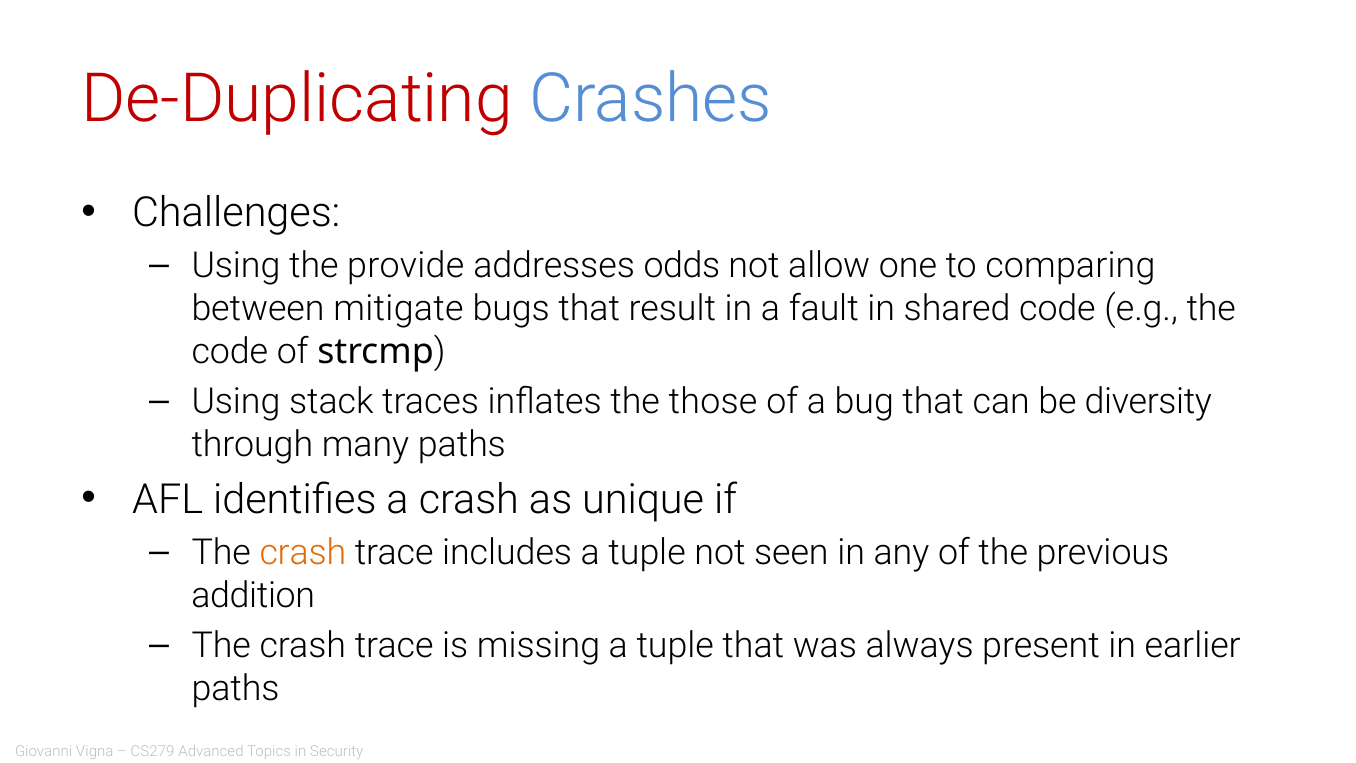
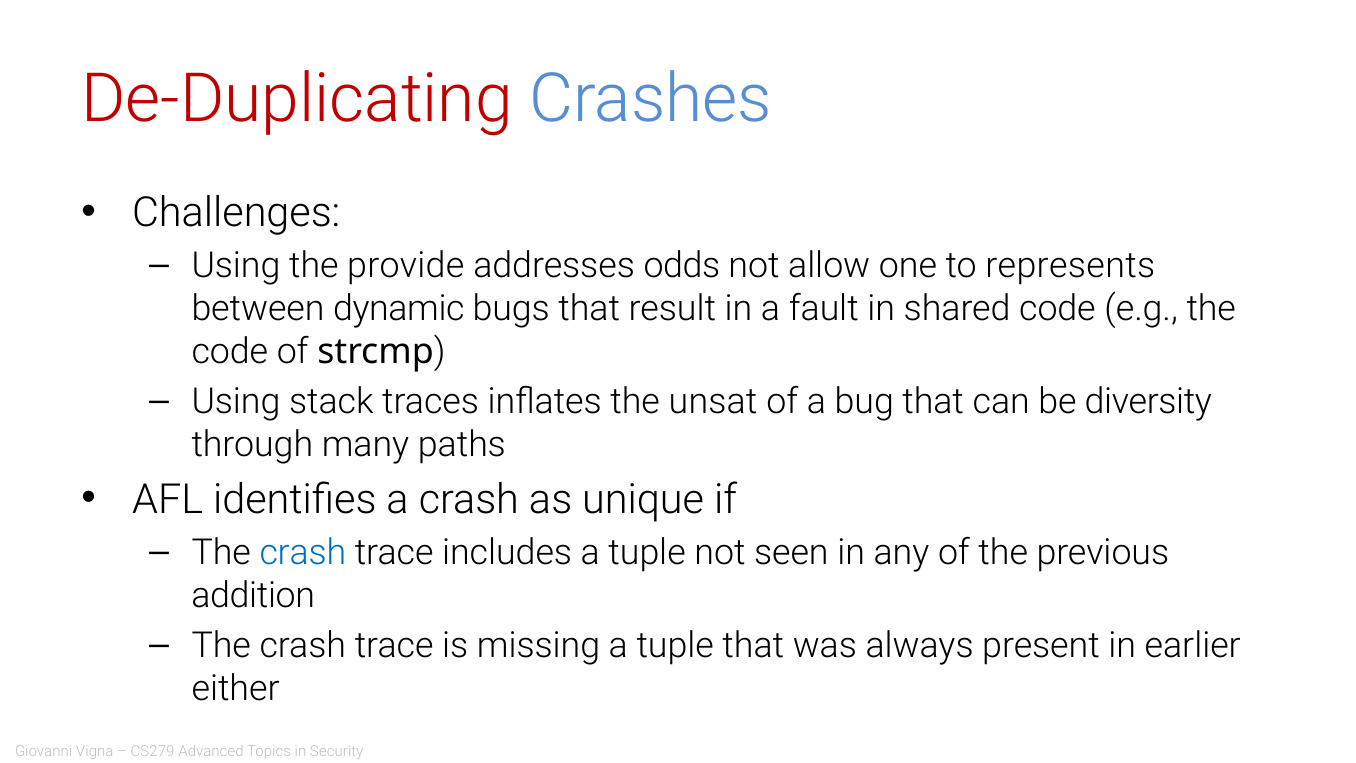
comparing: comparing -> represents (1070, 266)
mitigate: mitigate -> dynamic (399, 309)
those: those -> unsat (713, 402)
crash colour: orange -> blue (303, 552)
paths: paths -> either (236, 688)
